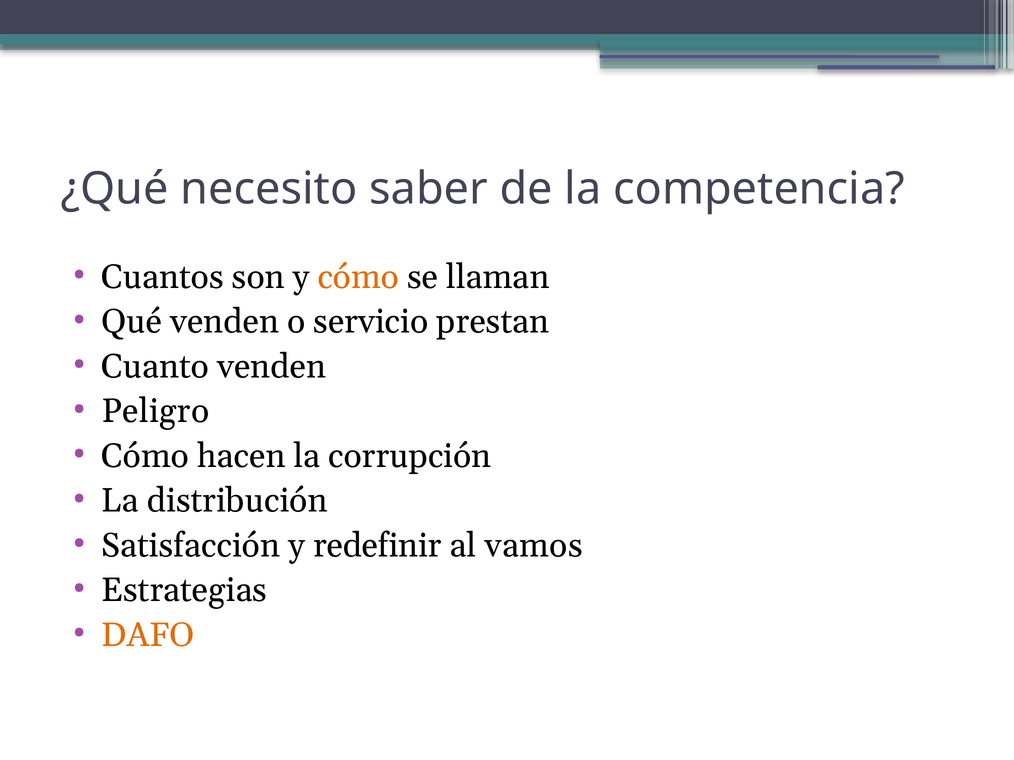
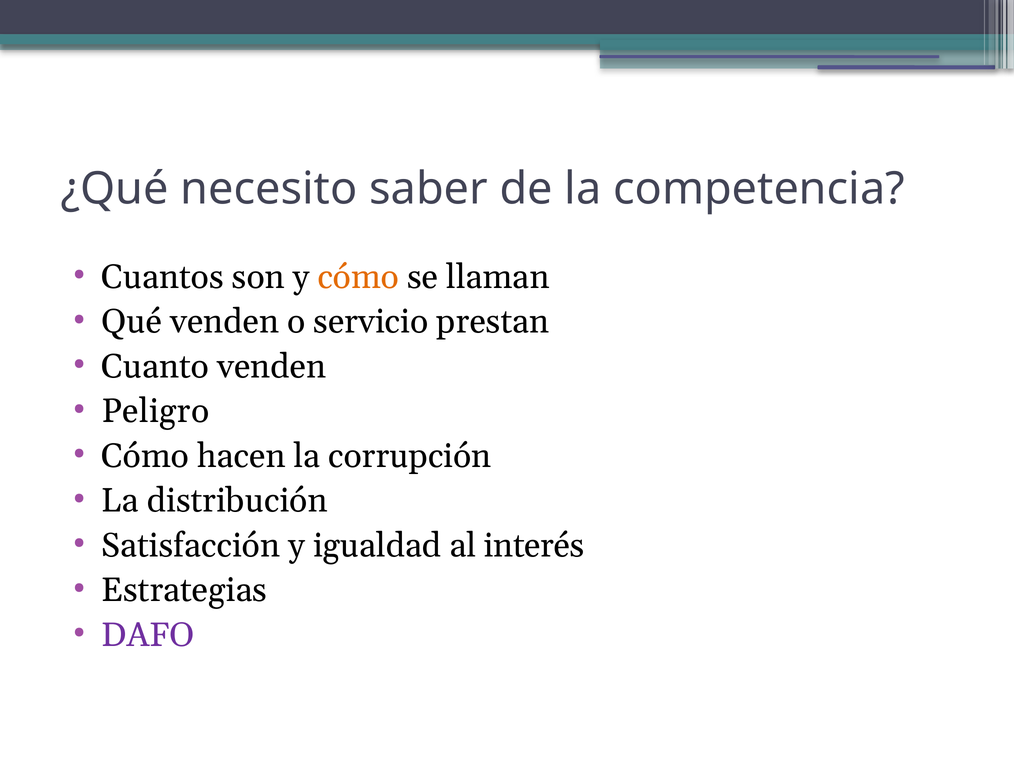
redefinir: redefinir -> igualdad (377, 546)
vamos: vamos -> interés (534, 546)
DAFO colour: orange -> purple (148, 635)
